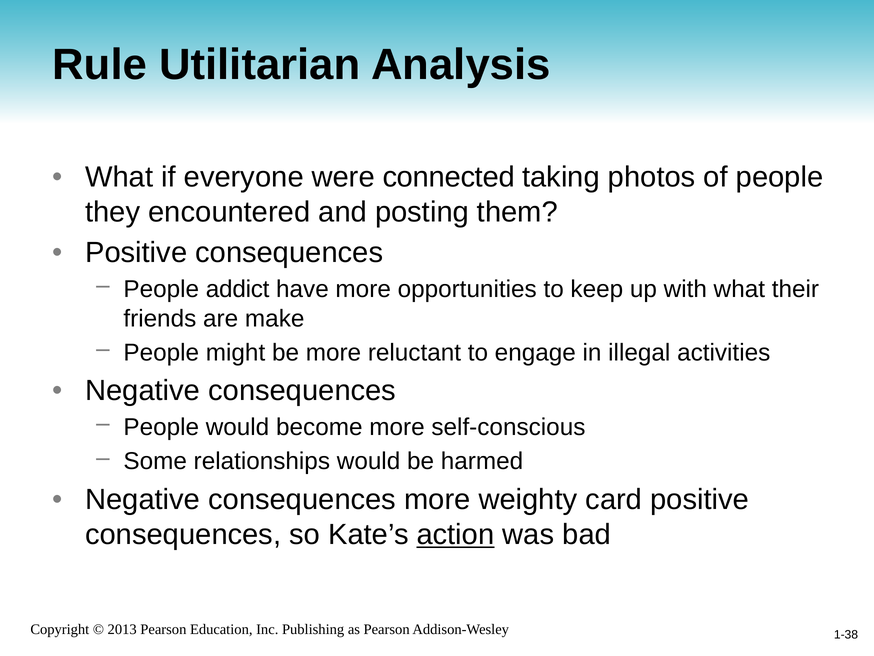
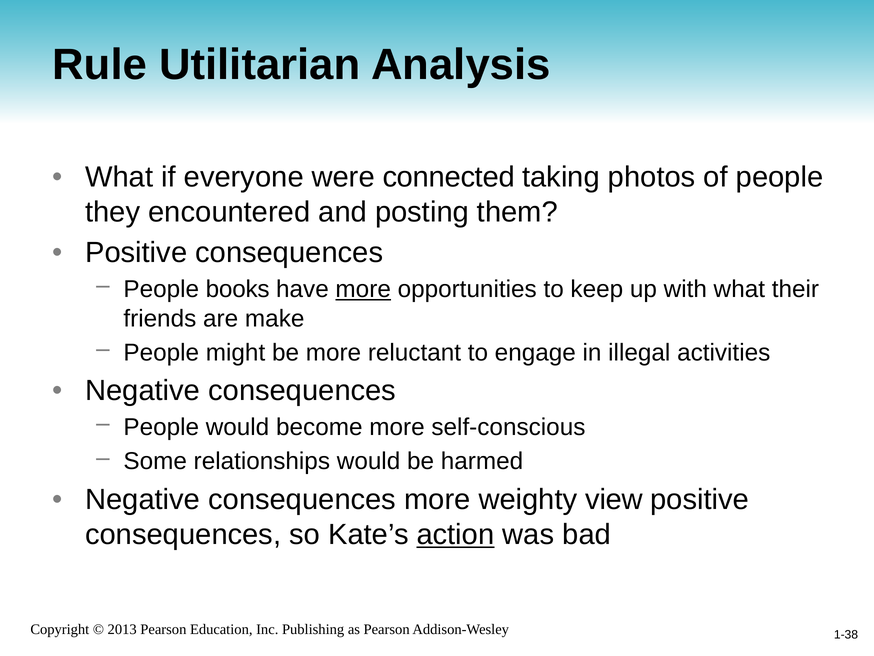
addict: addict -> books (238, 289)
more underline: none -> present (363, 289)
card: card -> view (614, 499)
